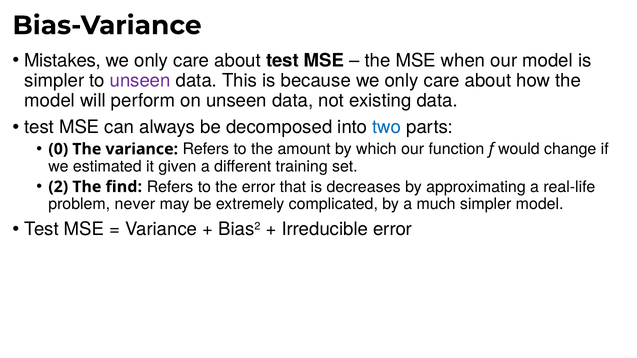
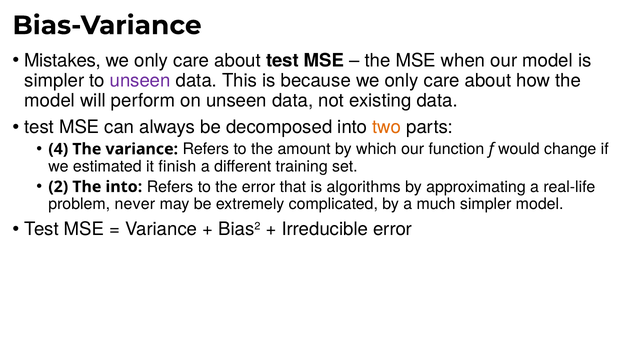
two colour: blue -> orange (387, 127)
0: 0 -> 4 (58, 149)
given: given -> finish (177, 166)
The find: find -> into (124, 187)
decreases: decreases -> algorithms (364, 187)
